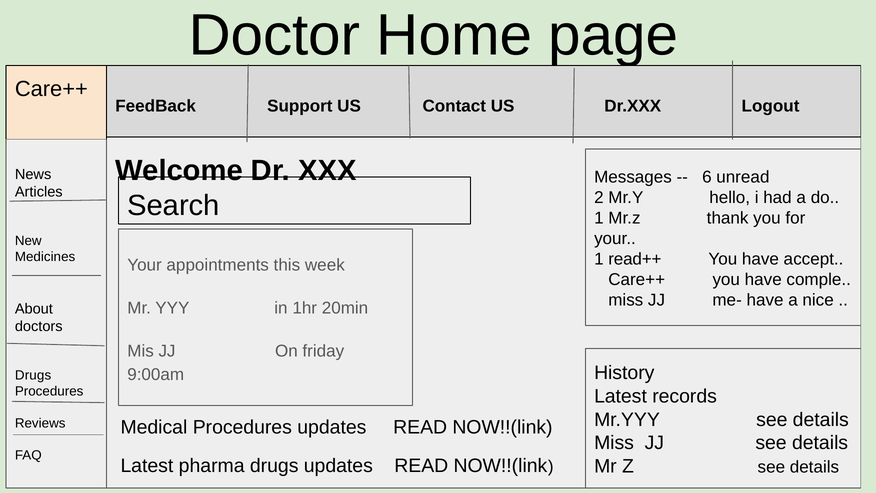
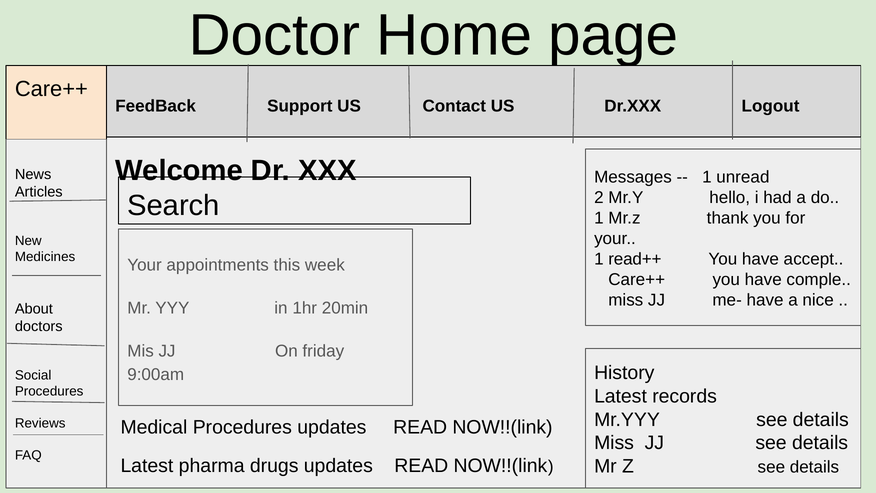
6: 6 -> 1 (707, 177)
Drugs: Drugs -> Social (33, 375)
